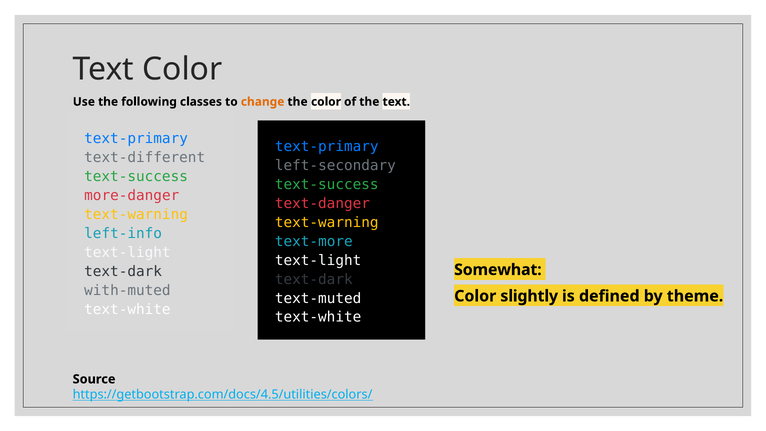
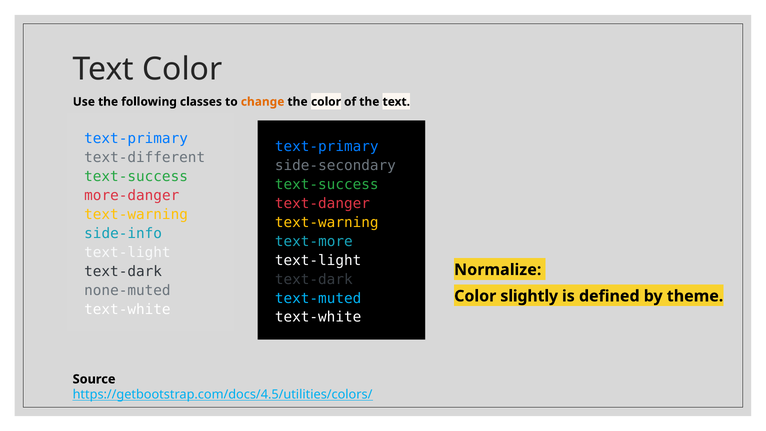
left-secondary: left-secondary -> side-secondary (335, 166)
left-info: left-info -> side-info (123, 233)
Somewhat: Somewhat -> Normalize (498, 270)
with-muted: with-muted -> none-muted (127, 290)
text-muted colour: white -> light blue (318, 298)
